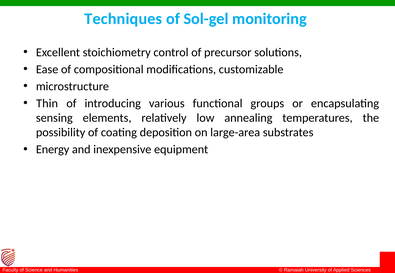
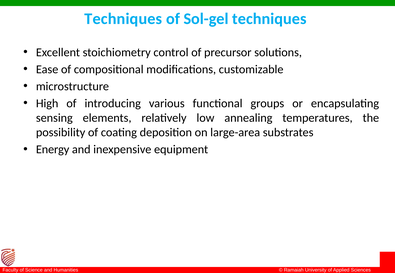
Sol-gel monitoring: monitoring -> techniques (269, 19)
Thin: Thin -> High (47, 104)
